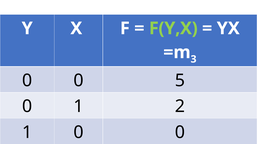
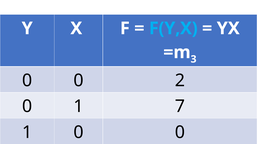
F(Y,X colour: light green -> light blue (173, 28)
5: 5 -> 2 (180, 81)
2: 2 -> 7 (180, 107)
